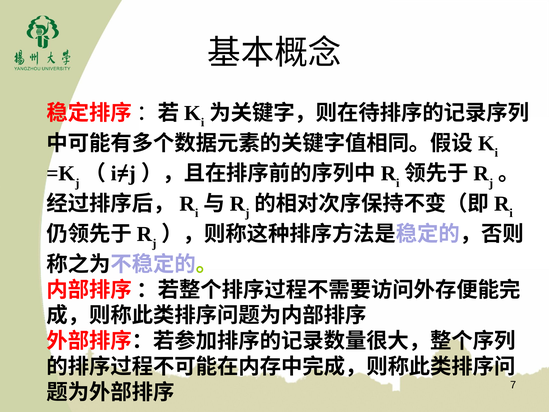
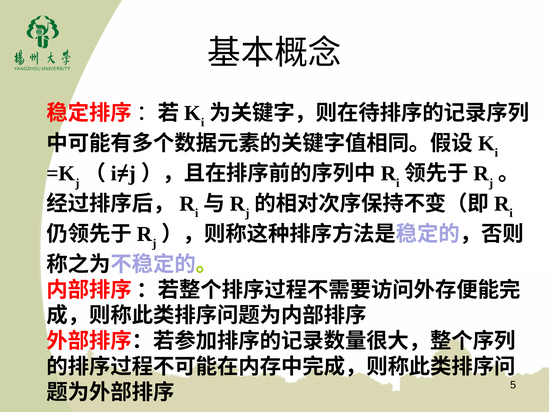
7: 7 -> 5 (513, 385)
